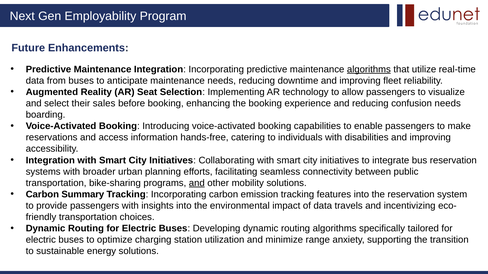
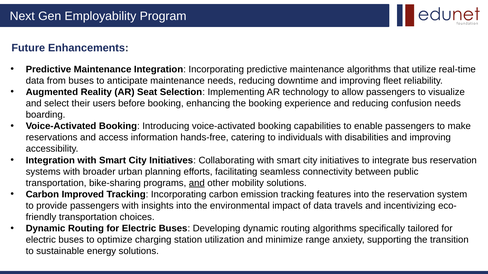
algorithms underline: present -> none (369, 69)
sales: sales -> users (104, 104)
Summary: Summary -> Improved (83, 195)
